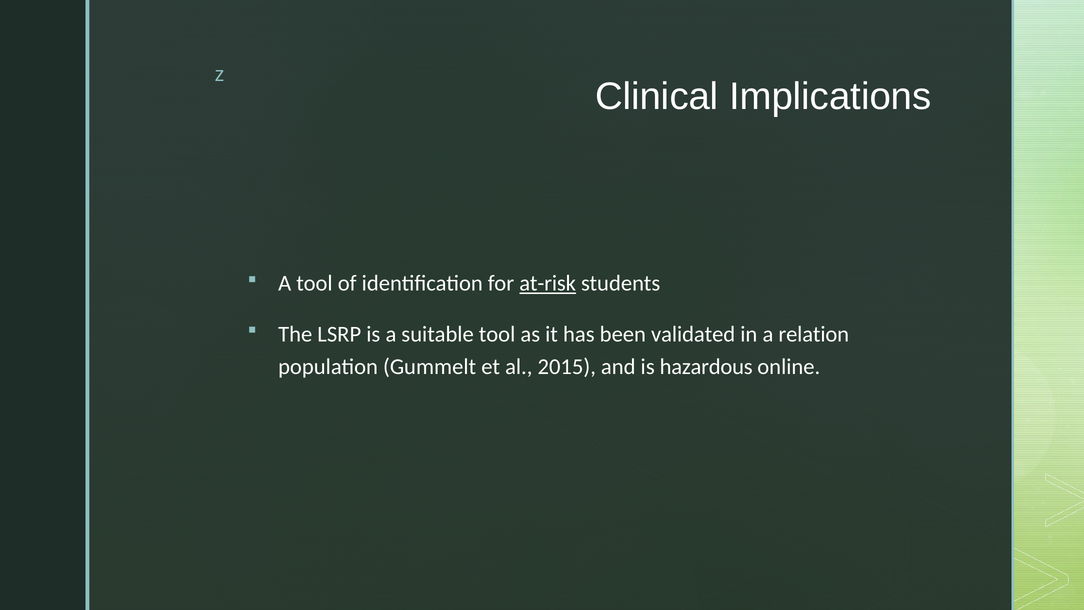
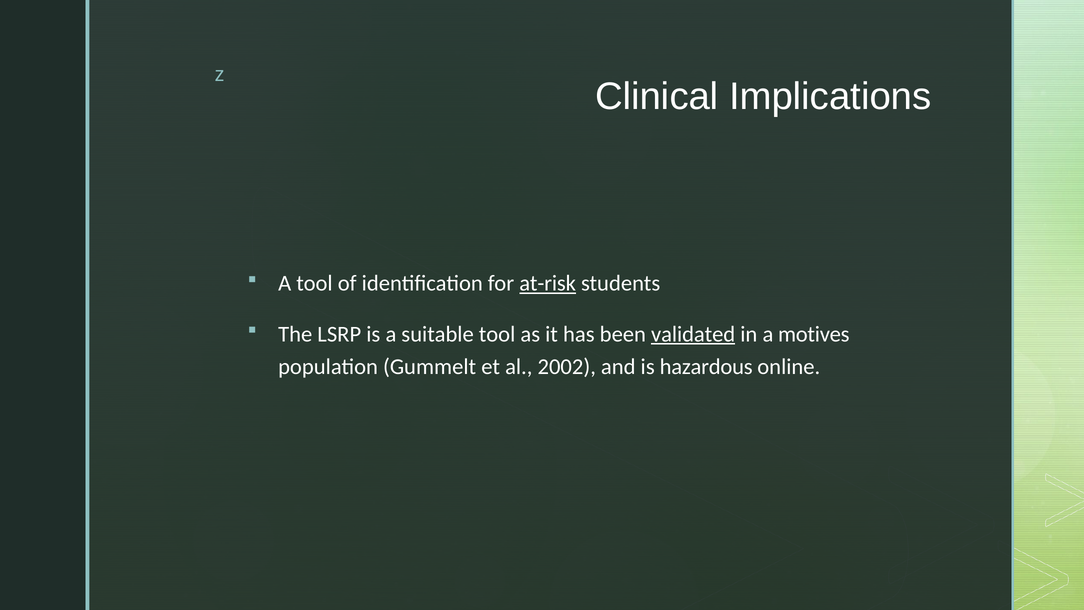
validated underline: none -> present (693, 334)
relation: relation -> motives (814, 334)
2015: 2015 -> 2002 (567, 367)
